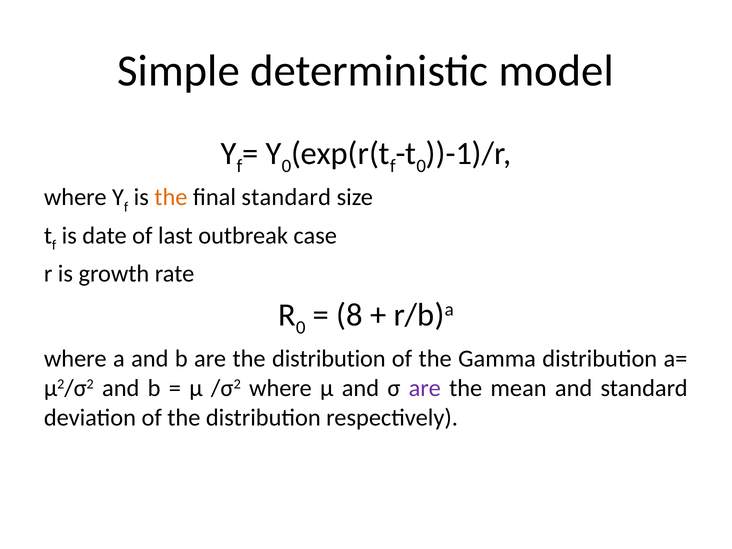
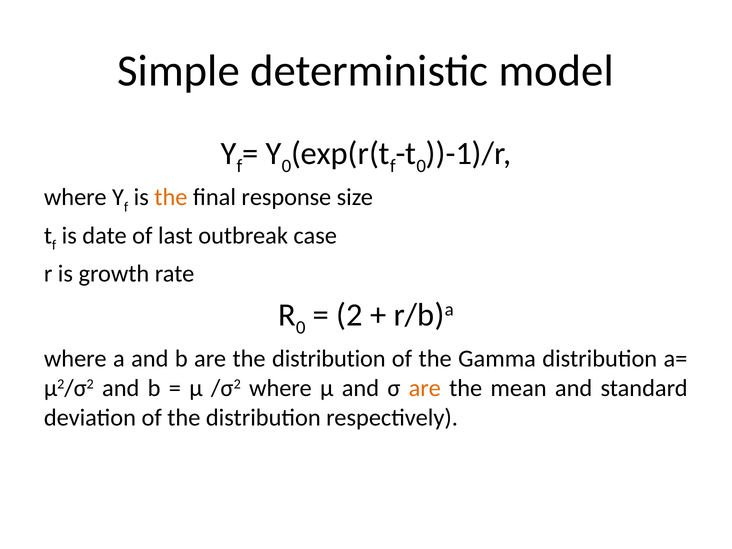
final standard: standard -> response (286, 197)
8: 8 -> 2 (349, 315)
are colour: purple -> orange (425, 388)
